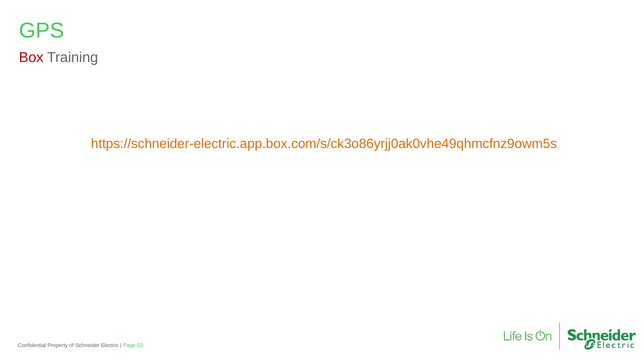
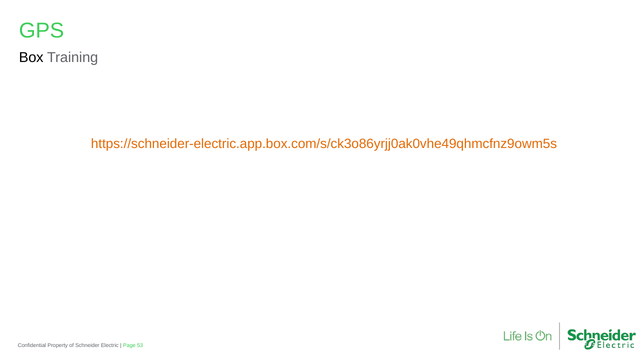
Box colour: red -> black (31, 58)
